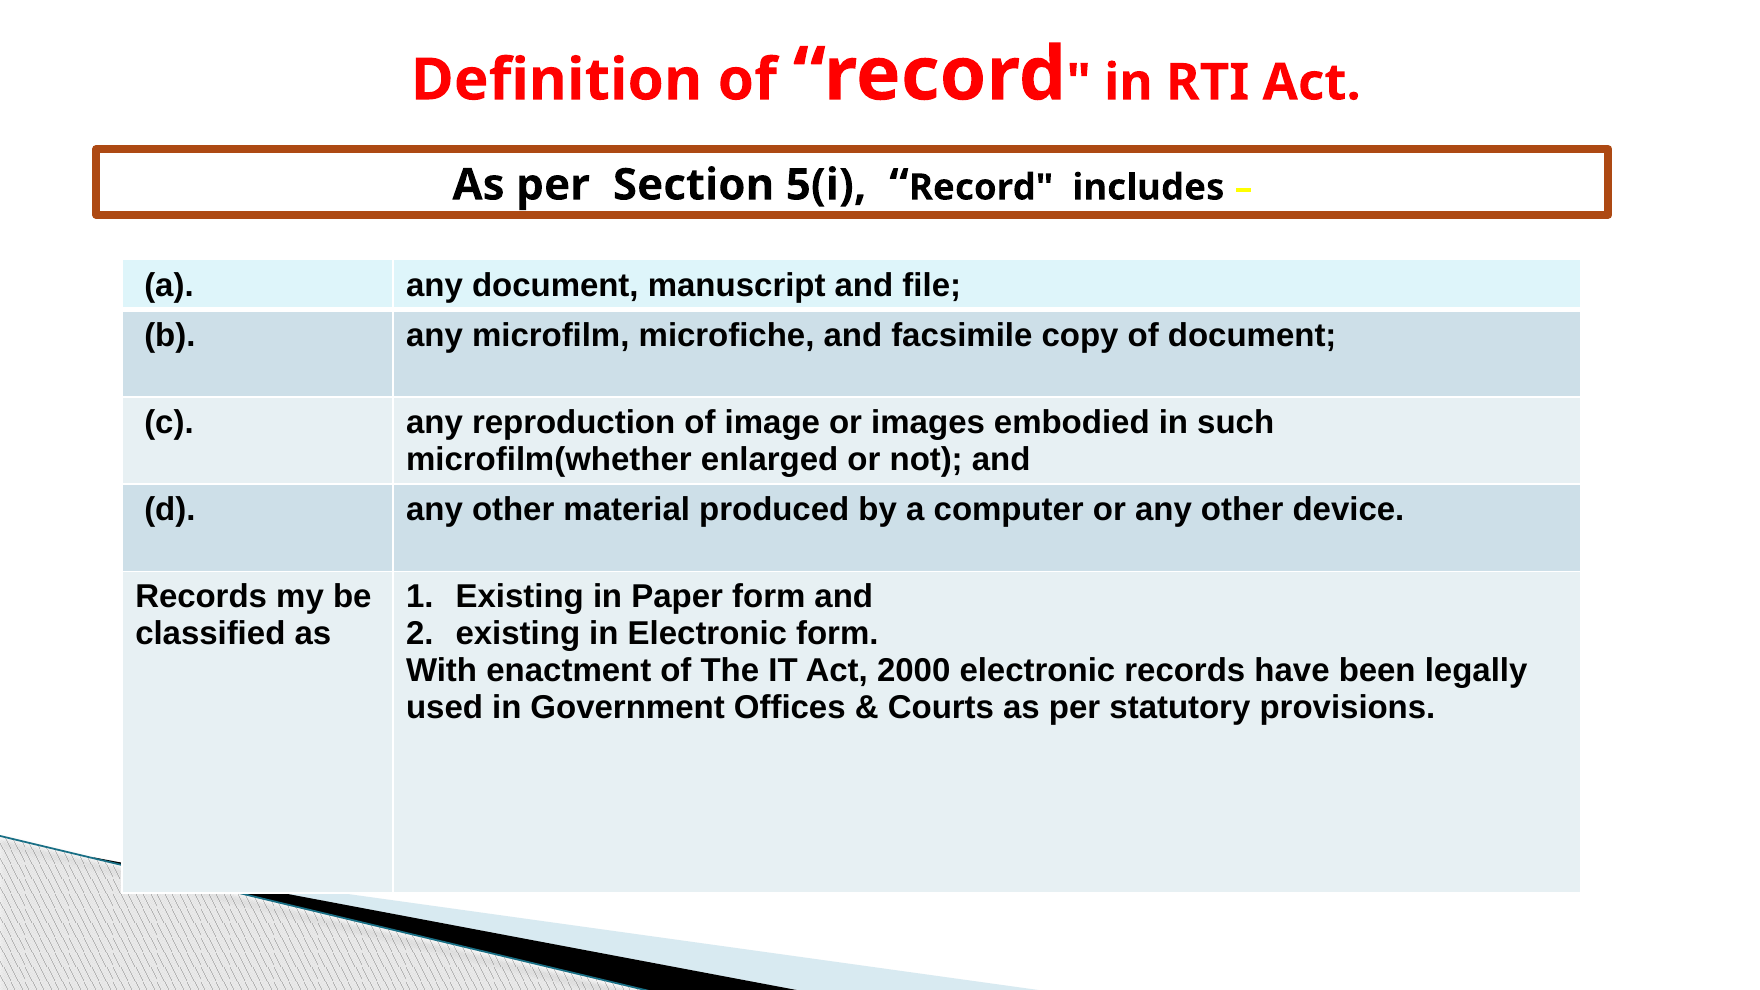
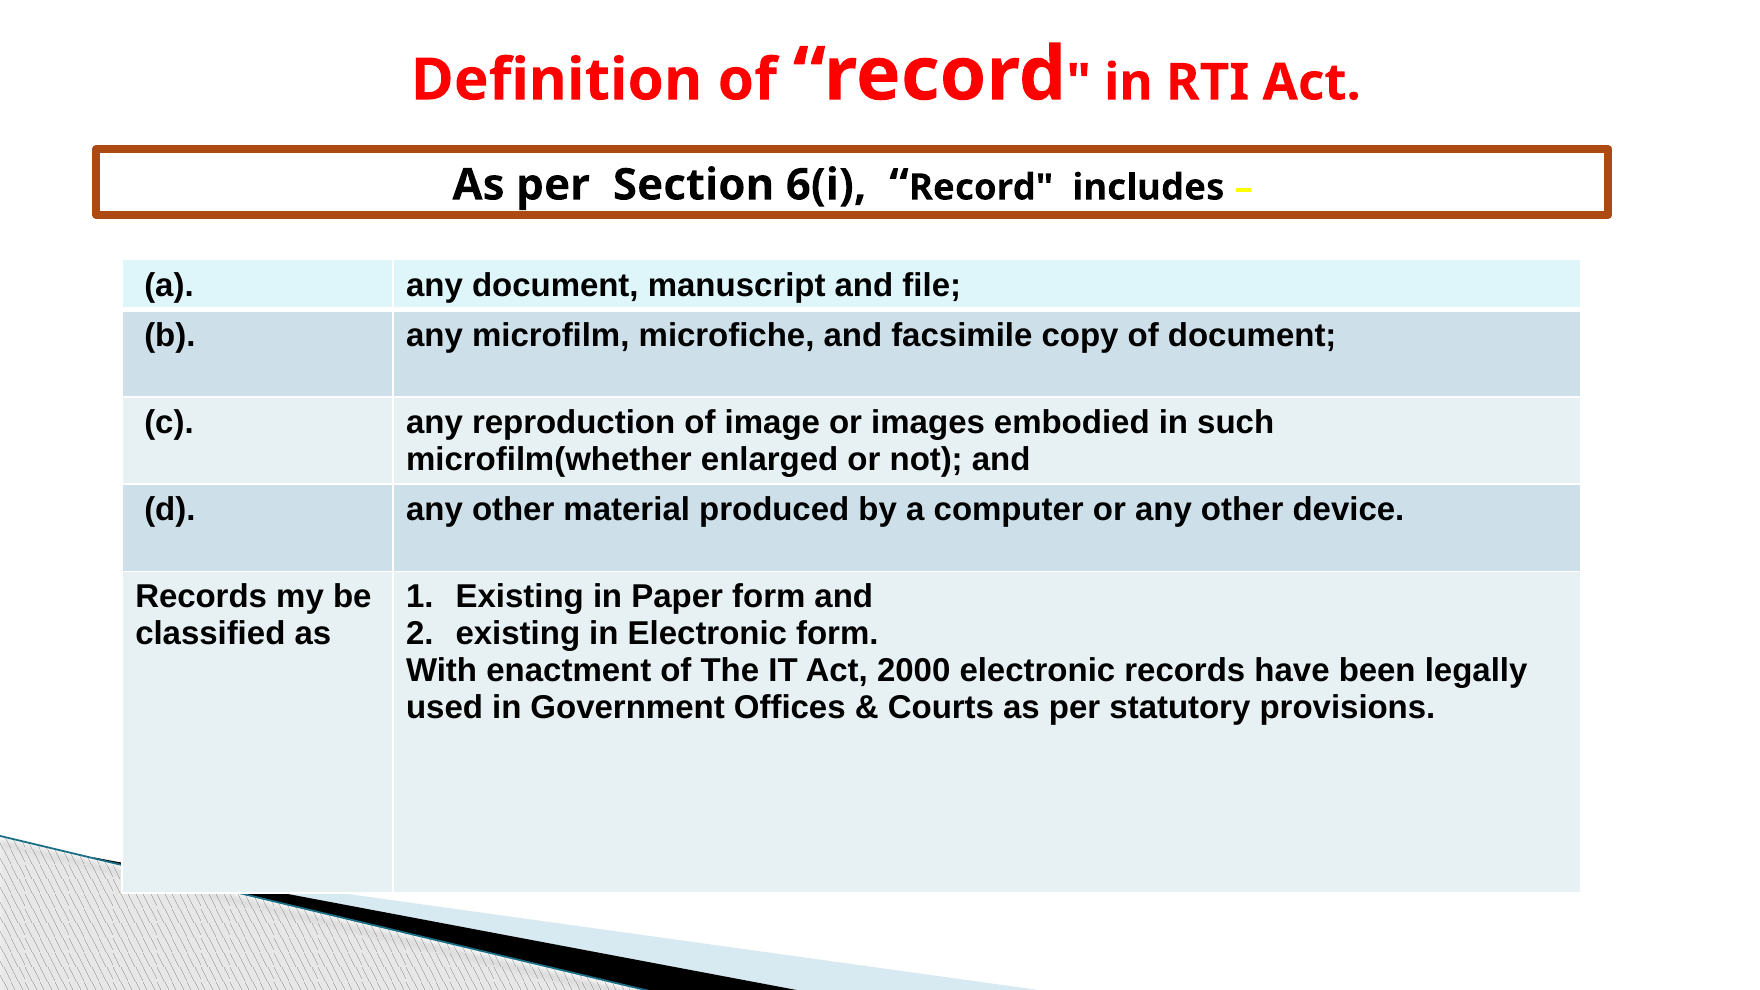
5(i: 5(i -> 6(i (826, 185)
